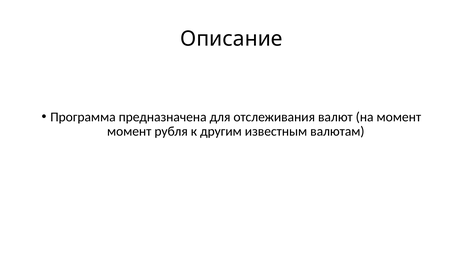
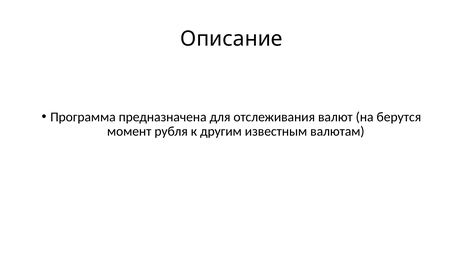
на момент: момент -> берутся (399, 117)
